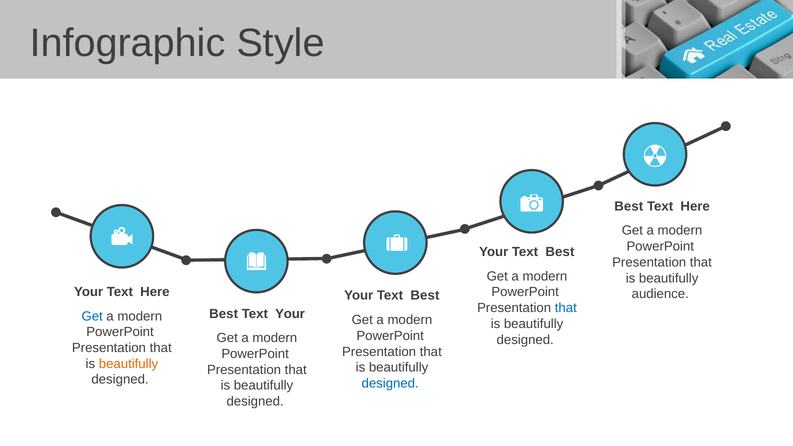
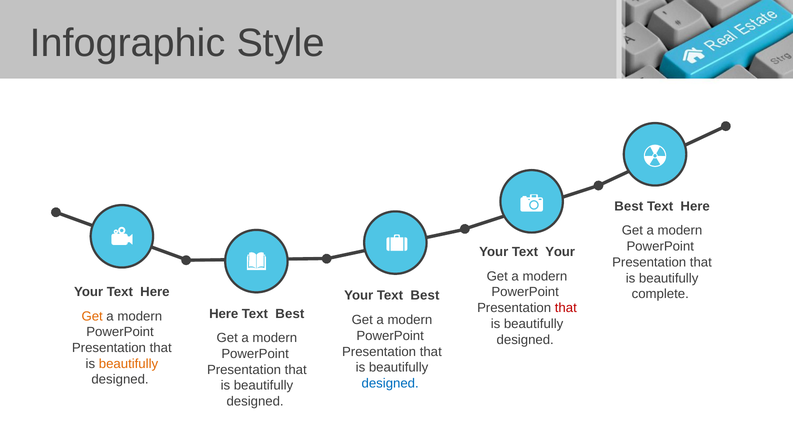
Best: Best -> Your (560, 252)
audience: audience -> complete (660, 294)
that colour: blue -> red (566, 308)
Best: Best -> Here (224, 314)
Your: Your -> Best (290, 314)
Get colour: blue -> orange (92, 316)
